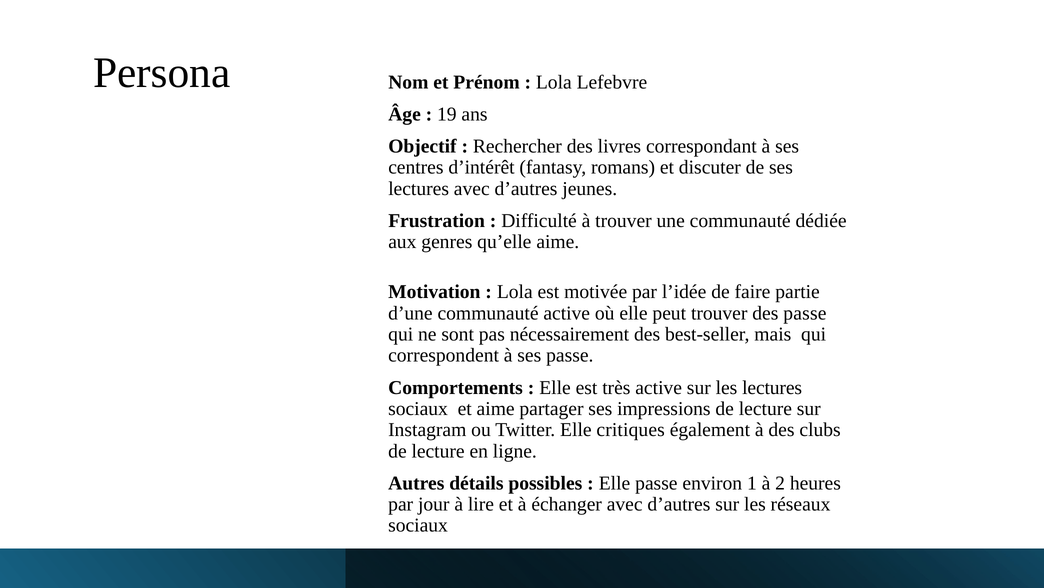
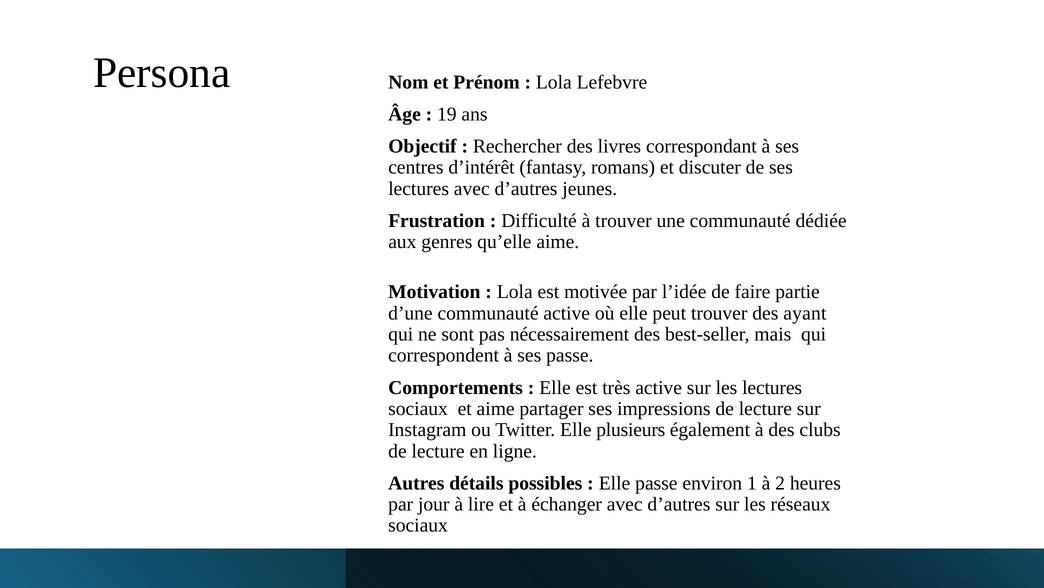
des passe: passe -> ayant (805, 313)
critiques: critiques -> plusieurs (631, 429)
